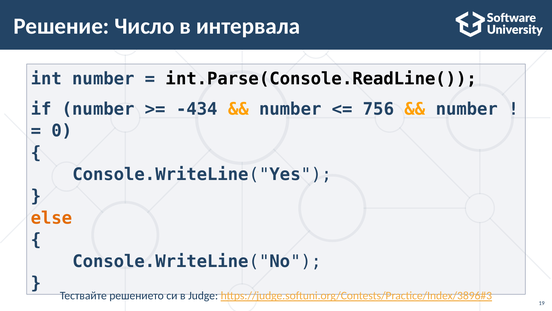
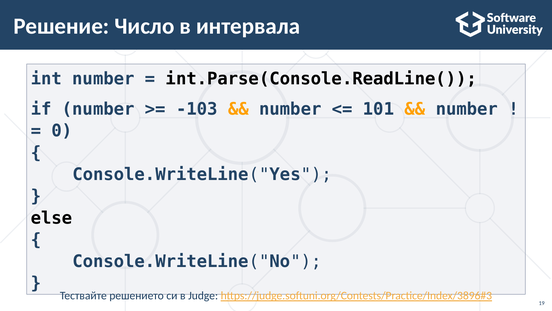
-434: -434 -> -103 (197, 109)
756: 756 -> 101 (378, 109)
else colour: orange -> black (52, 218)
